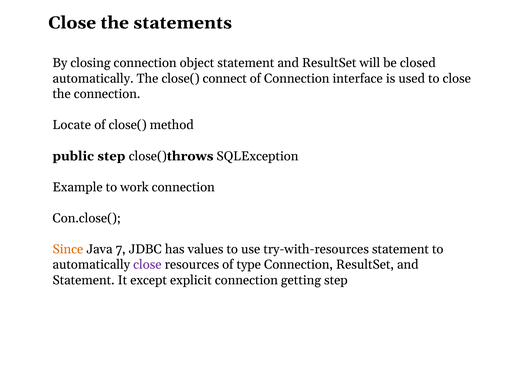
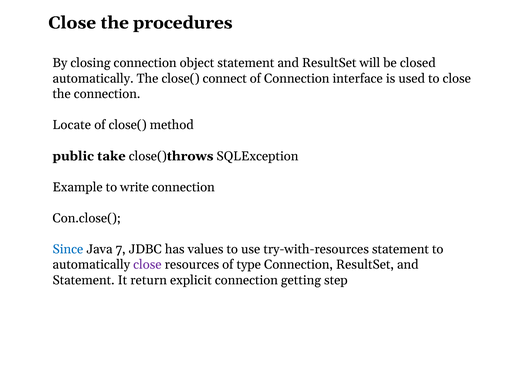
statements: statements -> procedures (183, 23)
public step: step -> take (111, 156)
work: work -> write (135, 187)
Since colour: orange -> blue (68, 249)
except: except -> return (149, 280)
